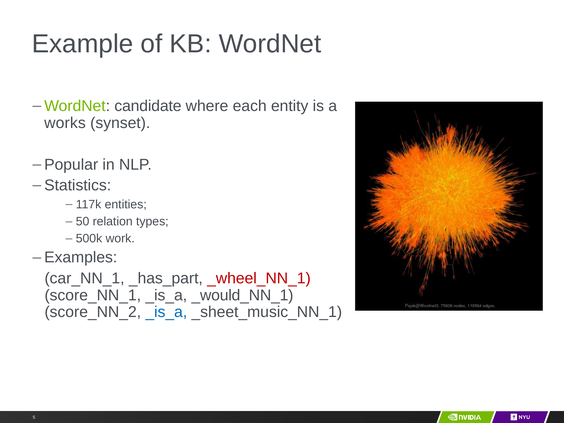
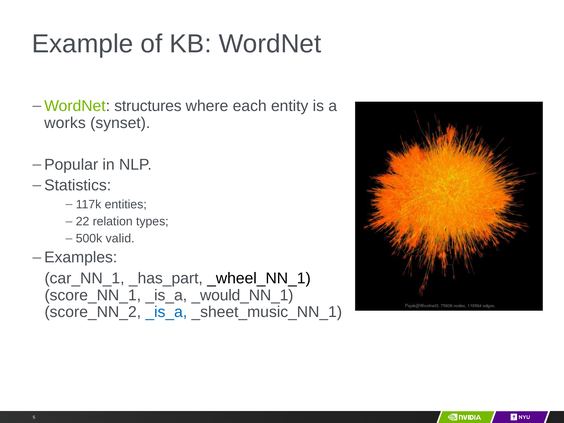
candidate: candidate -> structures (148, 106)
50: 50 -> 22 (83, 221)
work: work -> valid (120, 239)
_wheel_NN_1 colour: red -> black (259, 278)
